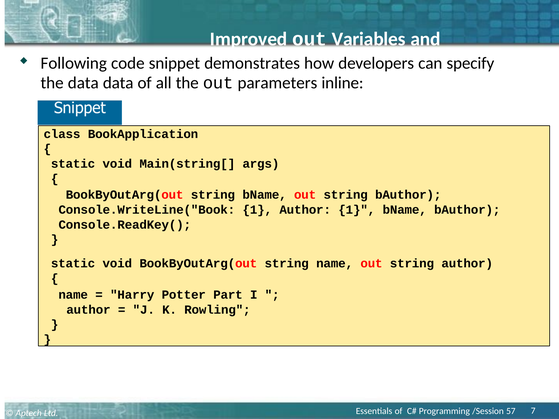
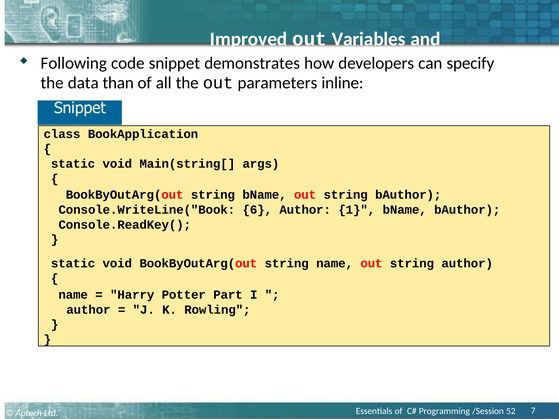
data data: data -> than (118, 83)
Console.WriteLine("Book 1: 1 -> 6 (257, 210)
57: 57 -> 52 (511, 411)
